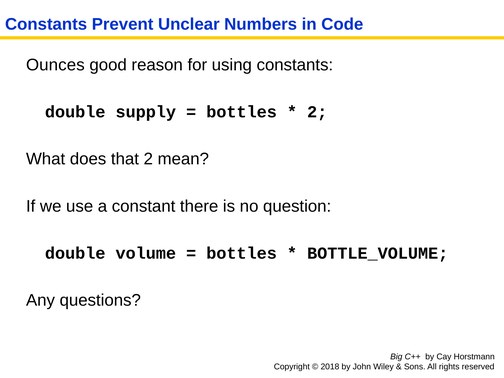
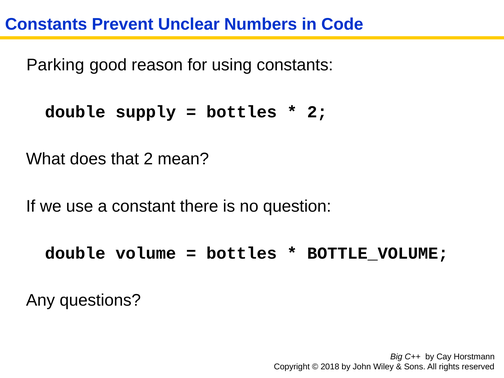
Ounces: Ounces -> Parking (55, 65)
